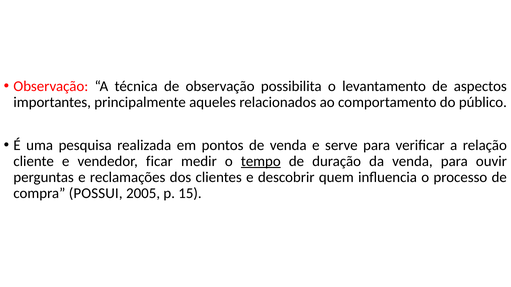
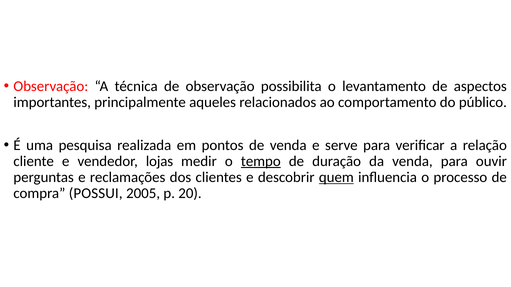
ficar: ficar -> lojas (160, 161)
quem underline: none -> present (336, 178)
15: 15 -> 20 (190, 194)
